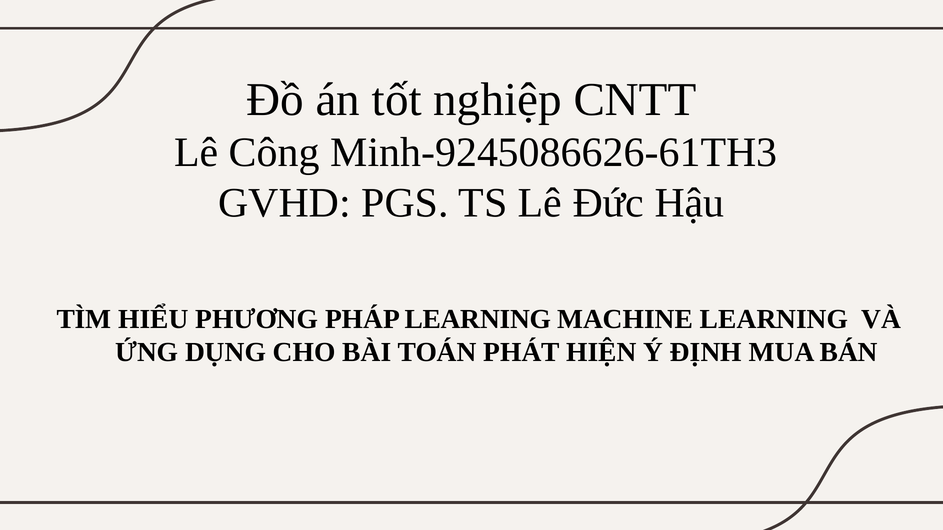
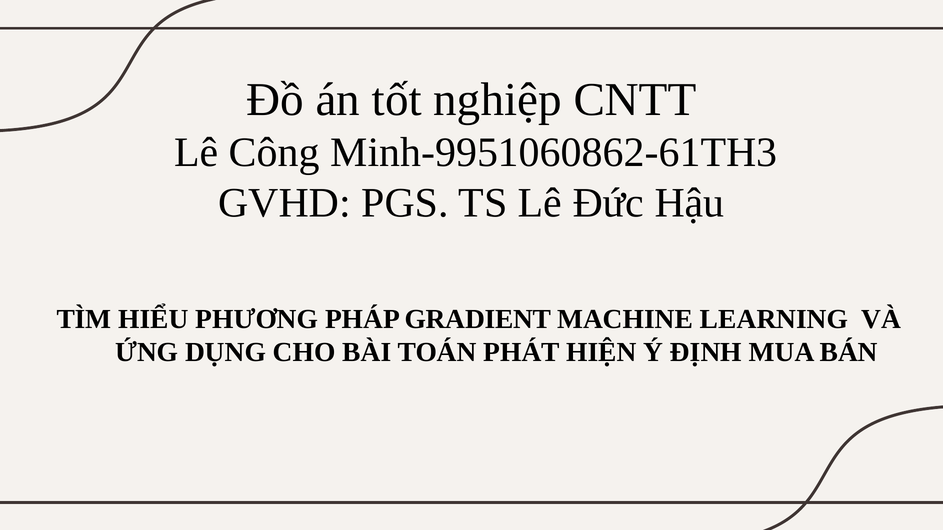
Minh-9245086626-61TH3: Minh-9245086626-61TH3 -> Minh-9951060862-61TH3 (554, 153)
PHÁP LEARNING: LEARNING -> GRADIENT (478, 319)
